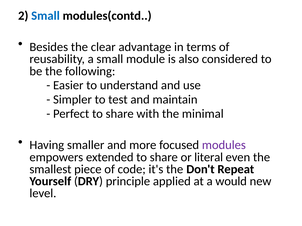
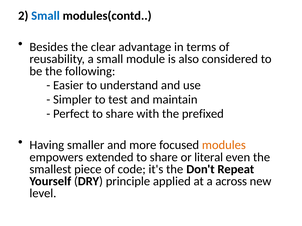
minimal: minimal -> prefixed (203, 114)
modules colour: purple -> orange (224, 145)
would: would -> across (231, 182)
